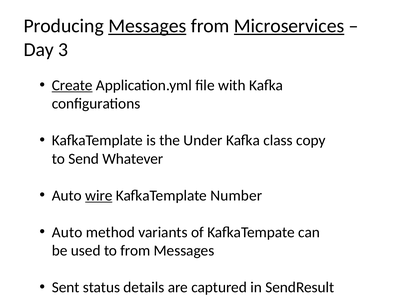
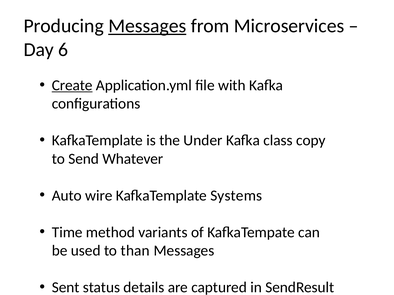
Microservices underline: present -> none (289, 26)
3: 3 -> 6 (63, 50)
wire underline: present -> none (99, 196)
Number: Number -> Systems (236, 196)
Auto: Auto -> Time (67, 233)
to from: from -> than (135, 251)
